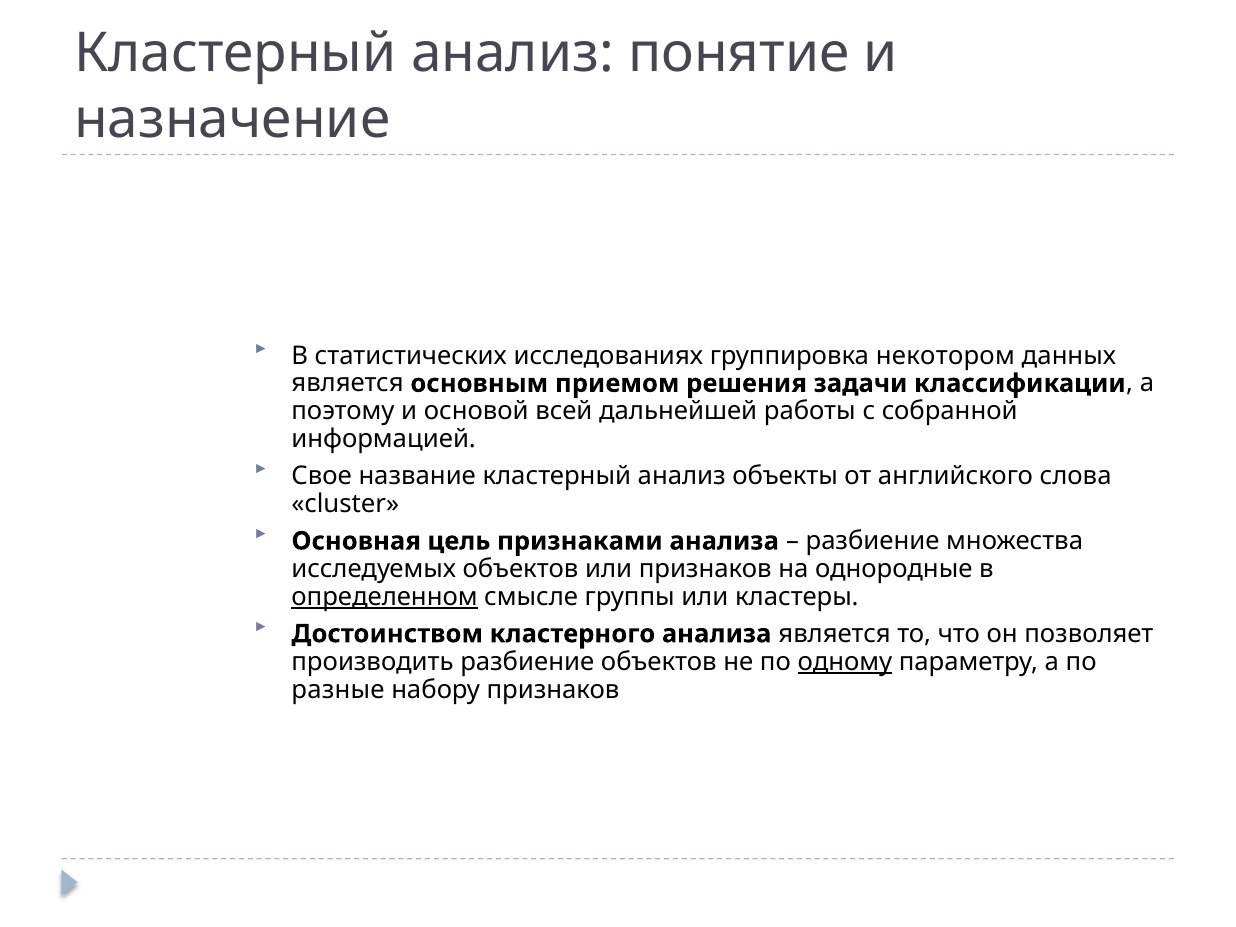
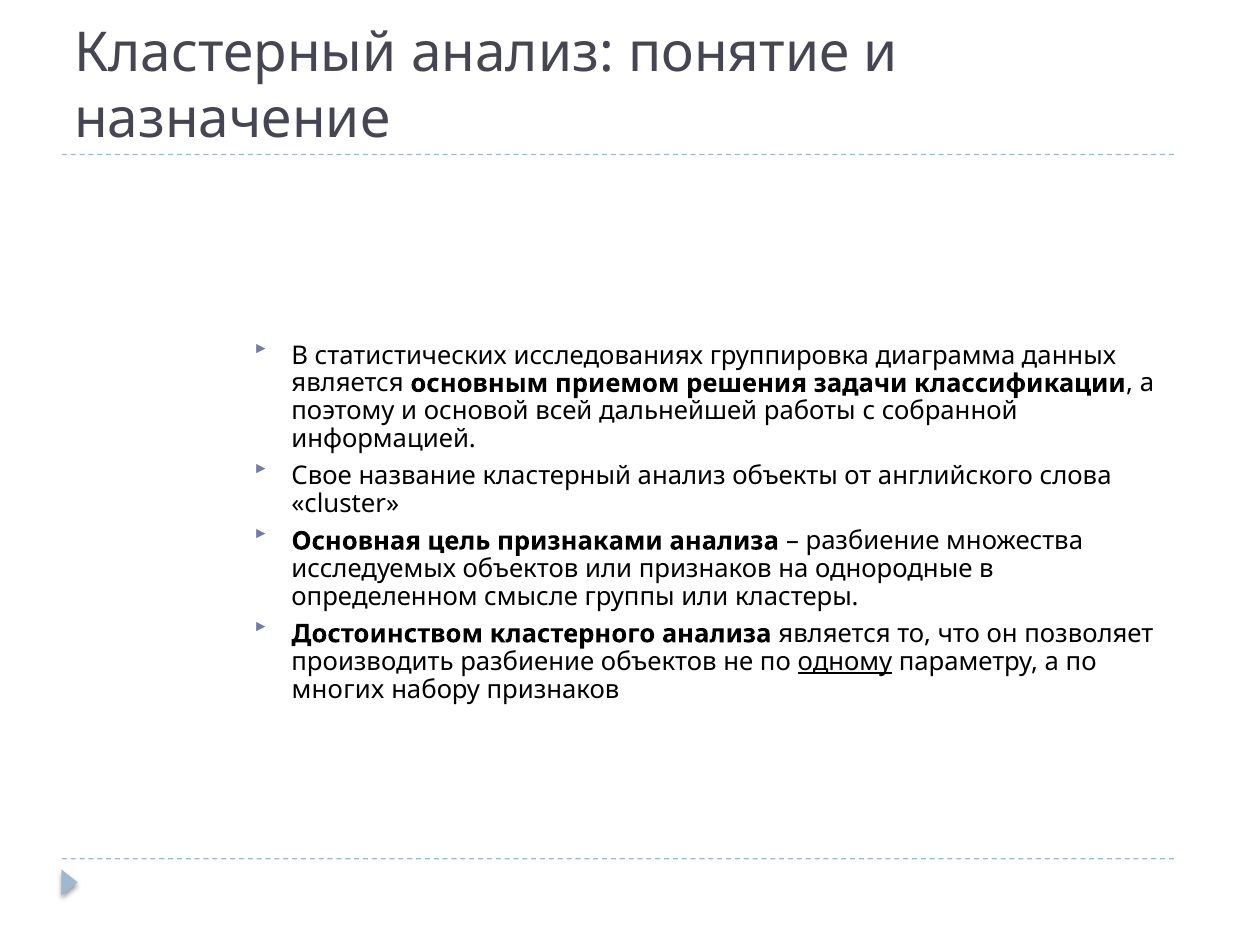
некотором: некотором -> диаграмма (945, 356)
определенном underline: present -> none (385, 597)
разные: разные -> многих (338, 690)
